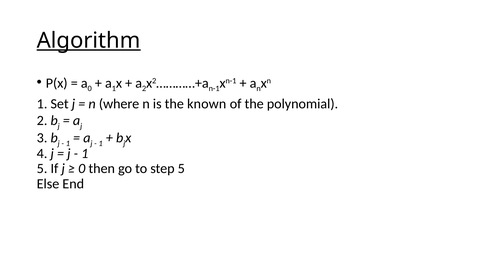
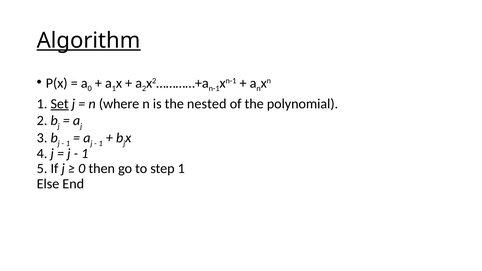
Set underline: none -> present (60, 104)
known: known -> nested (207, 104)
step 5: 5 -> 1 (181, 169)
